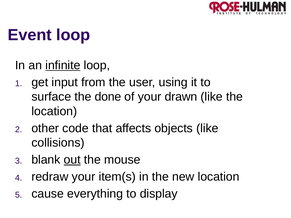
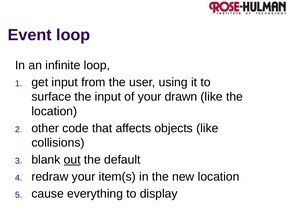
infinite underline: present -> none (63, 65)
the done: done -> input (108, 97)
mouse: mouse -> default (122, 160)
